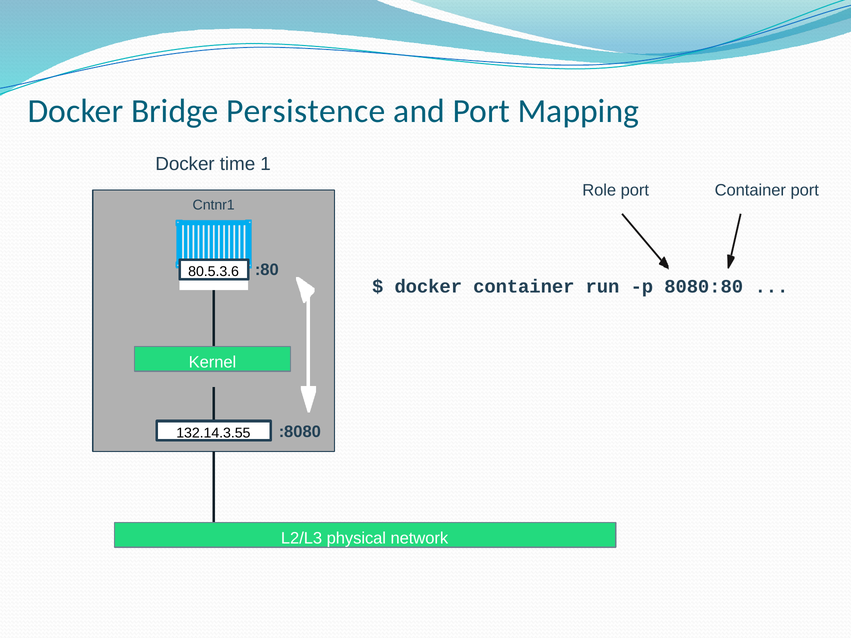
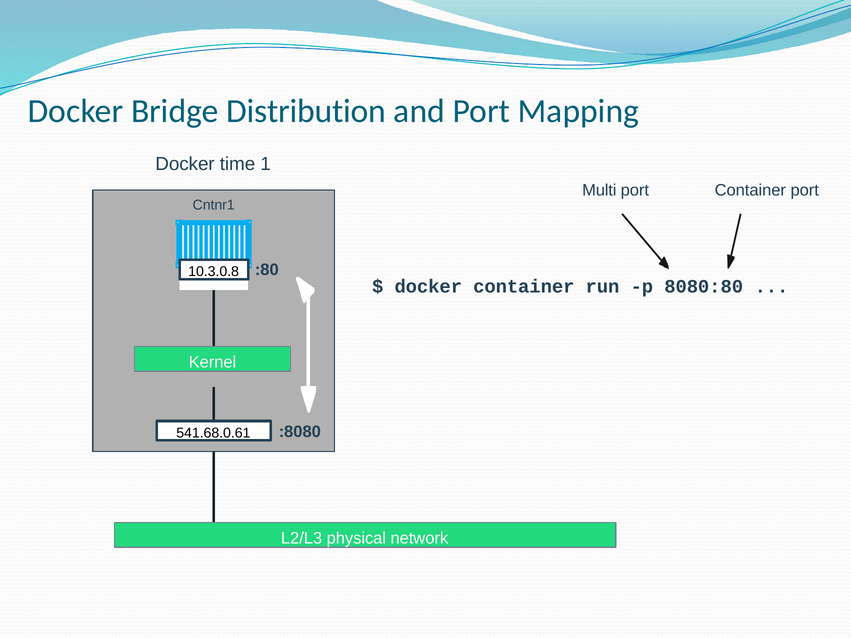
Persistence: Persistence -> Distribution (306, 111)
Role: Role -> Multi (599, 190)
80.5.3.6: 80.5.3.6 -> 10.3.0.8 (214, 272)
132.14.3.55: 132.14.3.55 -> 541.68.0.61 (213, 433)
